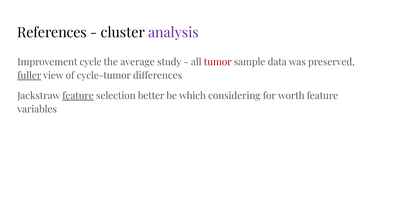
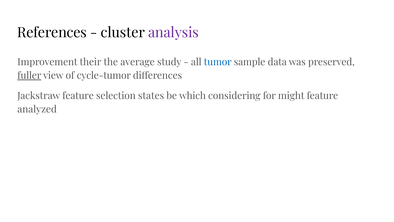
cycle: cycle -> their (91, 62)
tumor colour: red -> blue (218, 62)
feature underline: present -> none (78, 96)
better: better -> states (151, 96)
worth: worth -> might (291, 96)
variables: variables -> analyzed (37, 109)
